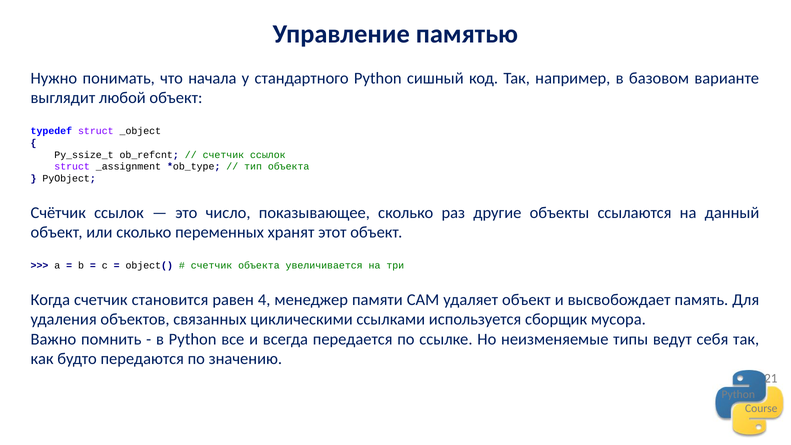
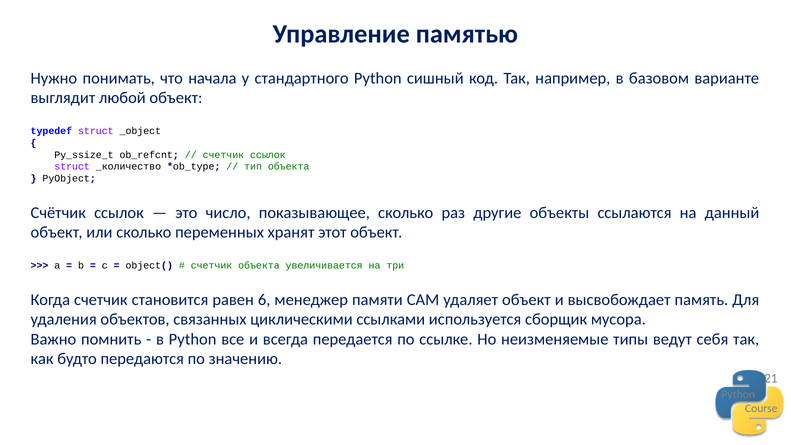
_assignment: _assignment -> _количество (128, 167)
4: 4 -> 6 (264, 300)
